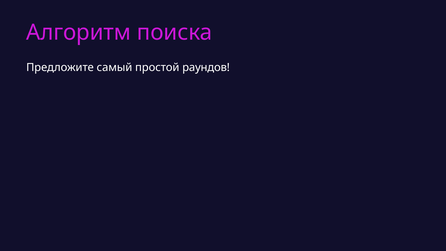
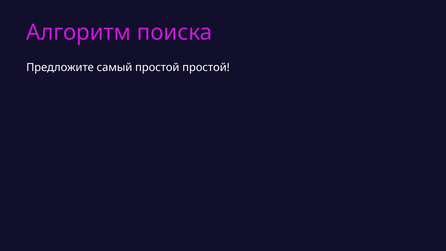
простой раундов: раундов -> простой (206, 67)
